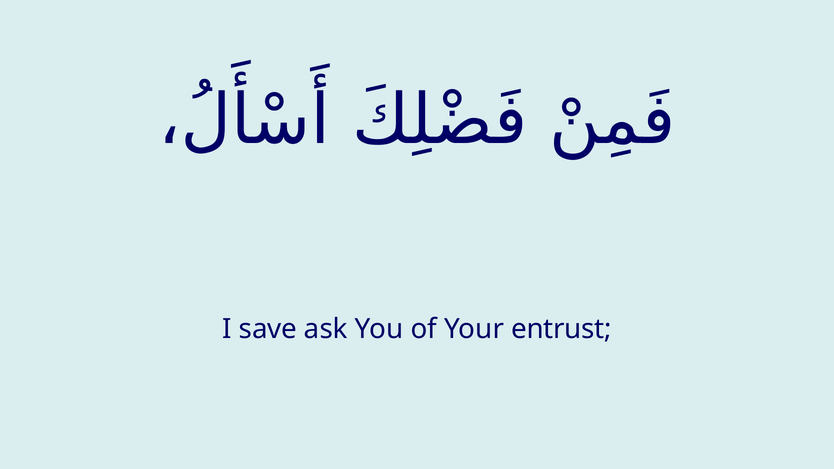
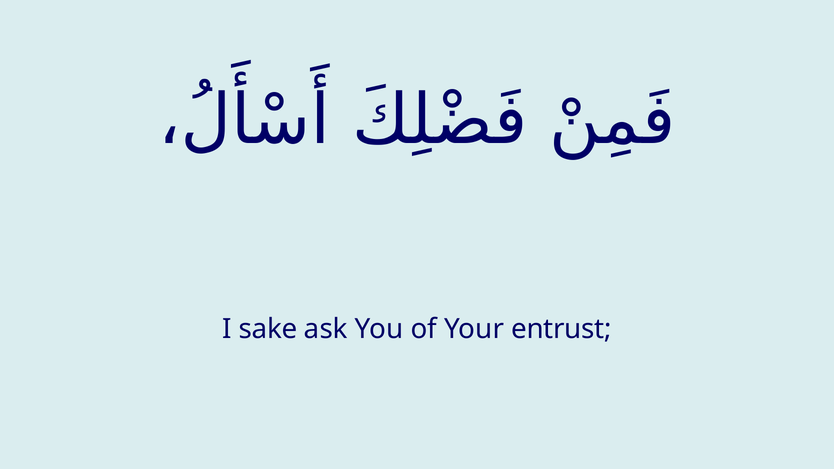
save: save -> sake (268, 329)
